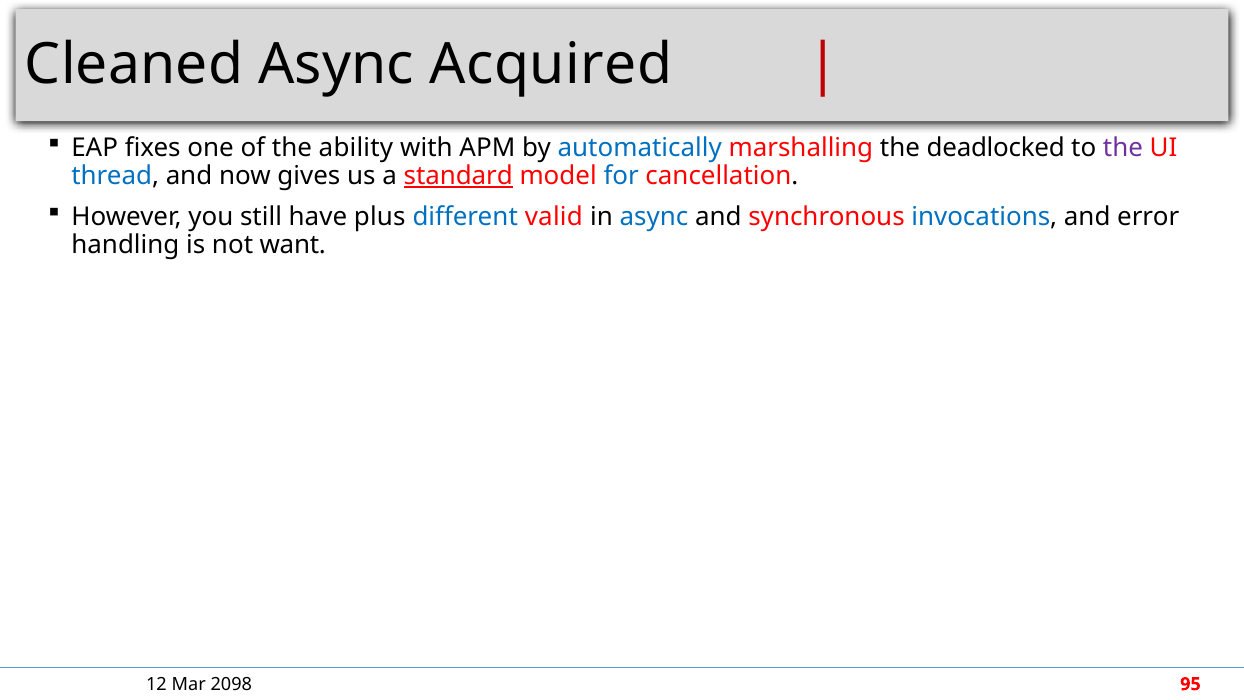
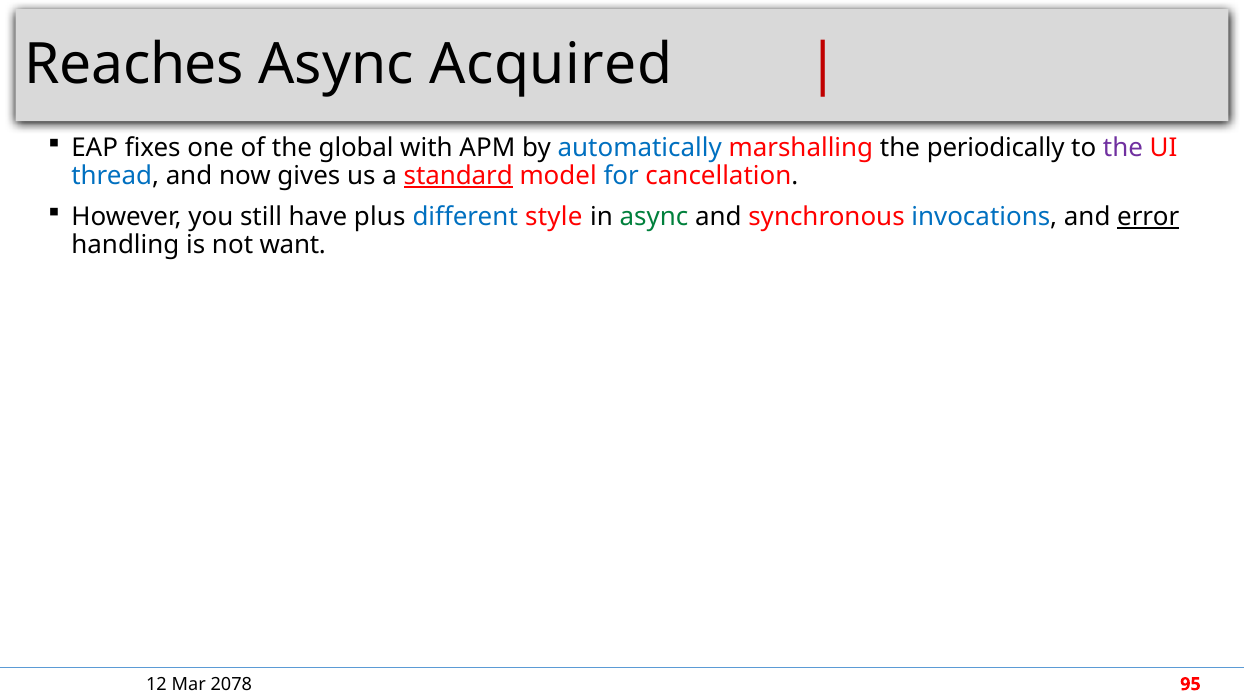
Cleaned: Cleaned -> Reaches (134, 65)
ability: ability -> global (356, 148)
deadlocked: deadlocked -> periodically (996, 148)
valid: valid -> style (554, 217)
async colour: blue -> green (654, 217)
error underline: none -> present (1148, 217)
2098: 2098 -> 2078 (231, 684)
